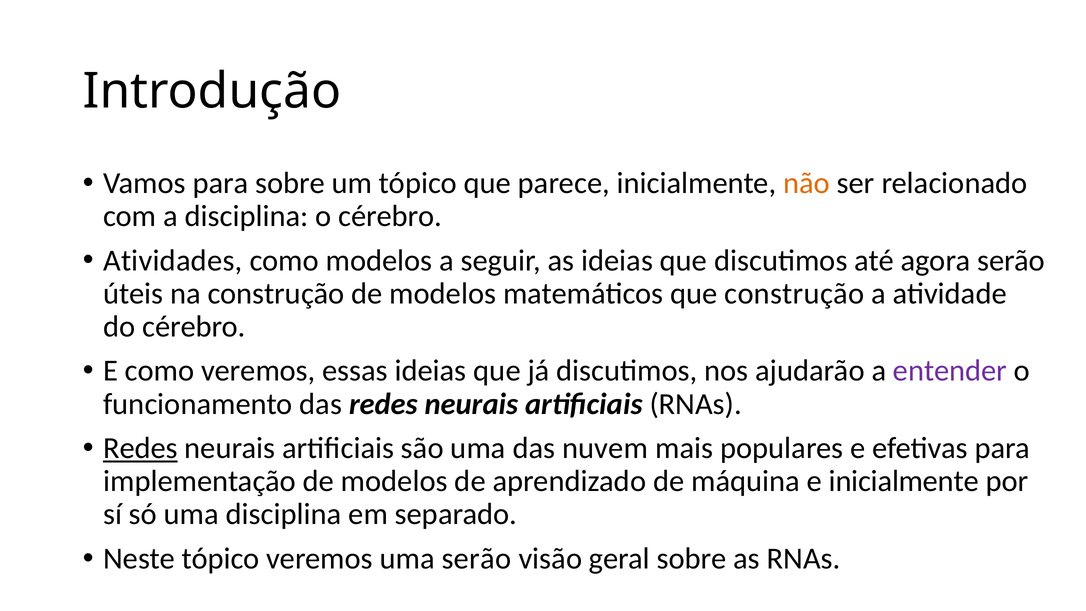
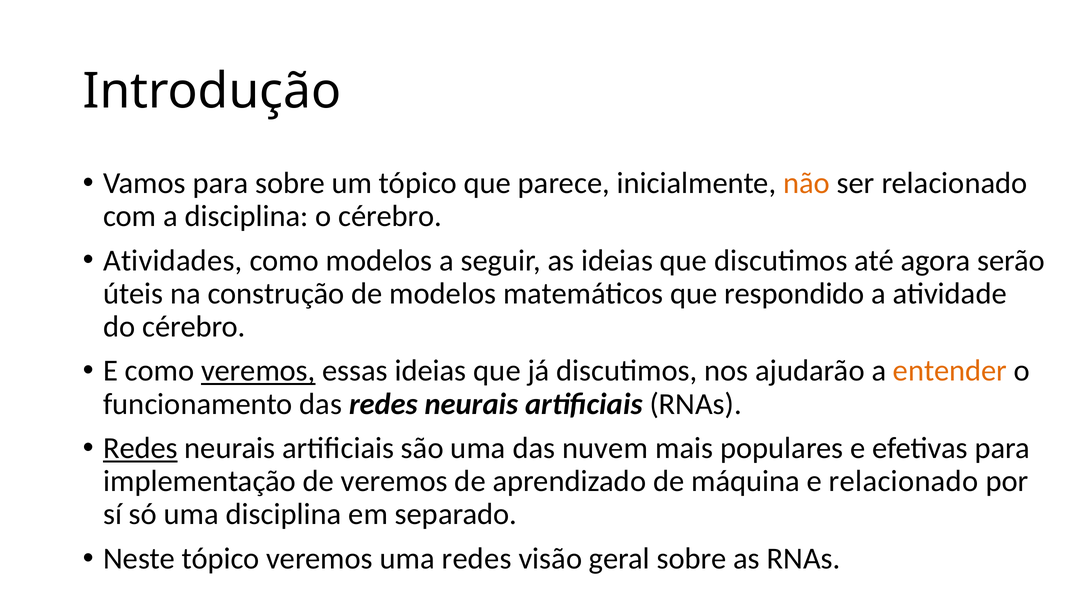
que construção: construção -> respondido (794, 293)
veremos underline: none -> present (258, 371)
entender colour: purple -> orange (950, 371)
implementação de modelos: modelos -> veremos (394, 481)
e inicialmente: inicialmente -> relacionado (904, 481)
uma serão: serão -> redes (477, 559)
